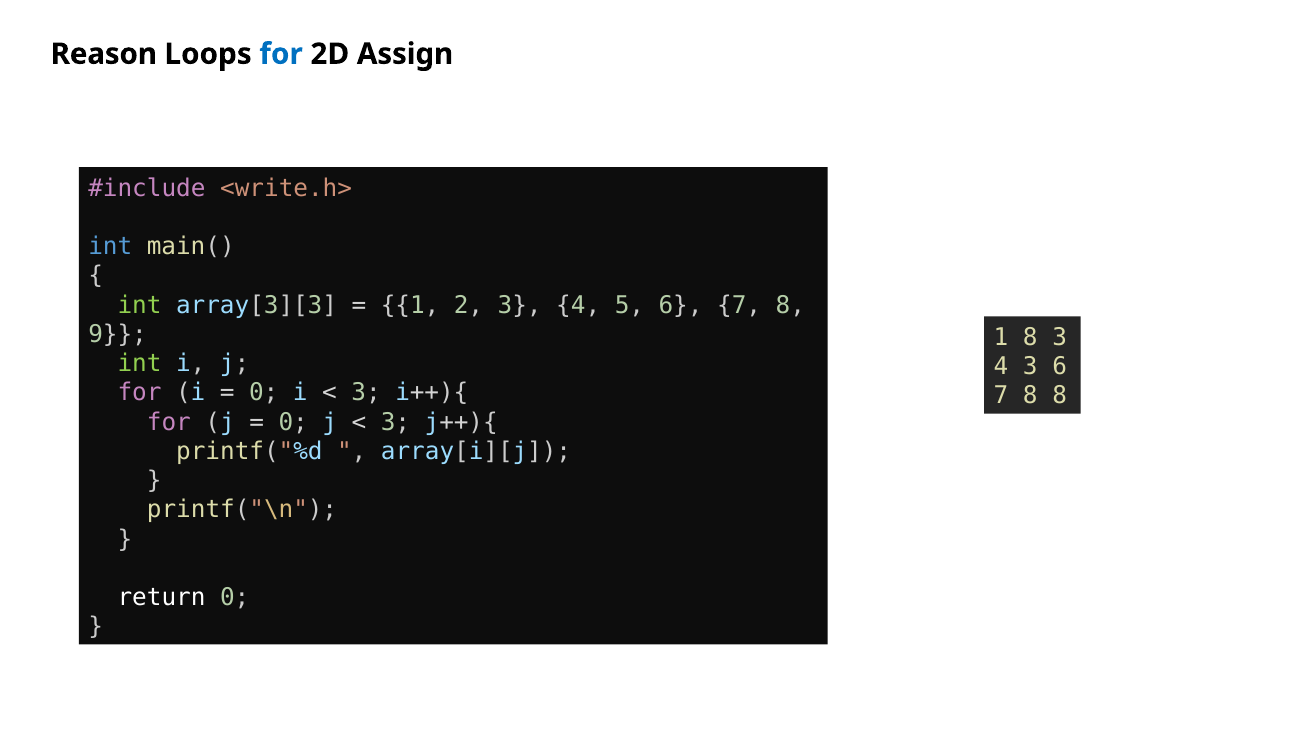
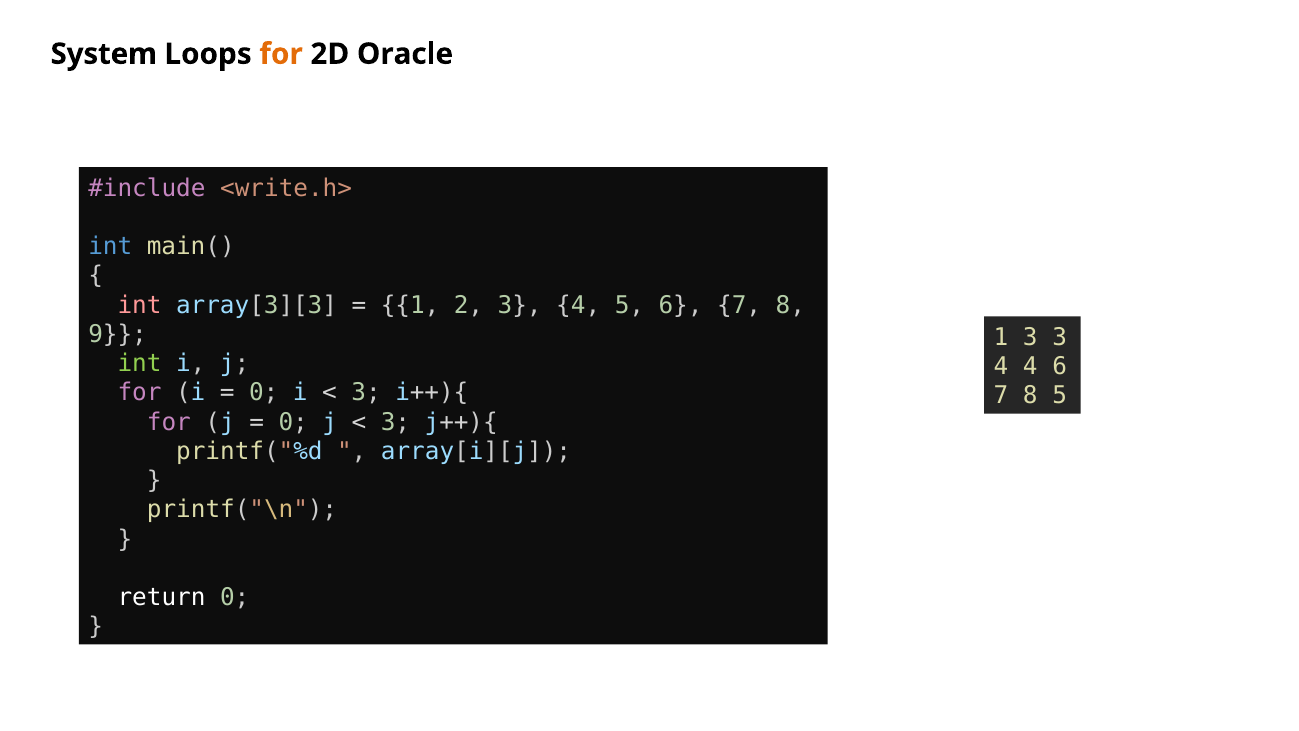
Reason: Reason -> System (104, 54)
for colour: blue -> orange (281, 54)
Assign: Assign -> Oracle (405, 54)
int colour: light green -> pink (140, 305)
1 8: 8 -> 3 (1030, 337)
4 3: 3 -> 4 (1030, 366)
8 8: 8 -> 5 (1060, 396)
